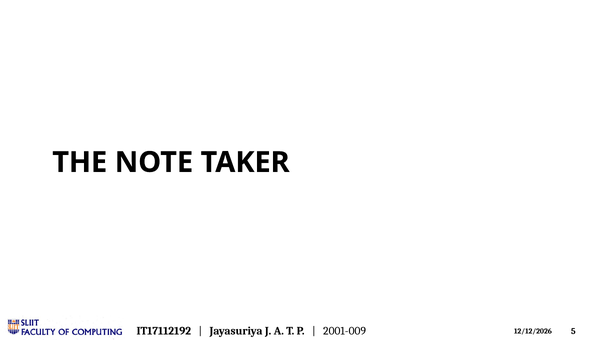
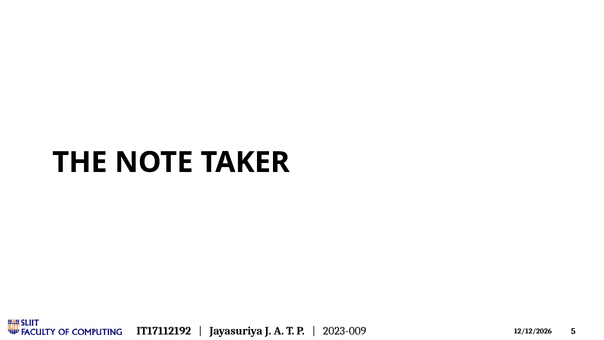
2001-009: 2001-009 -> 2023-009 (345, 331)
